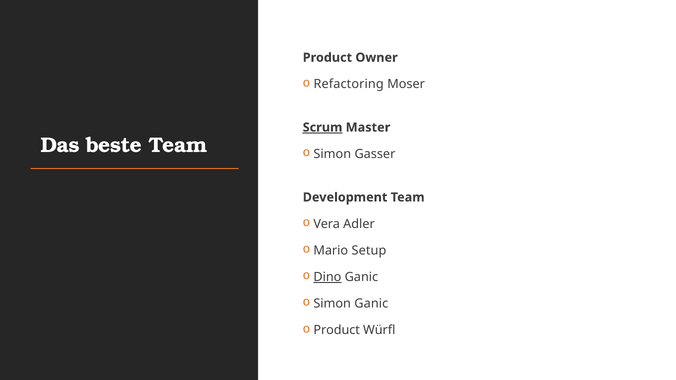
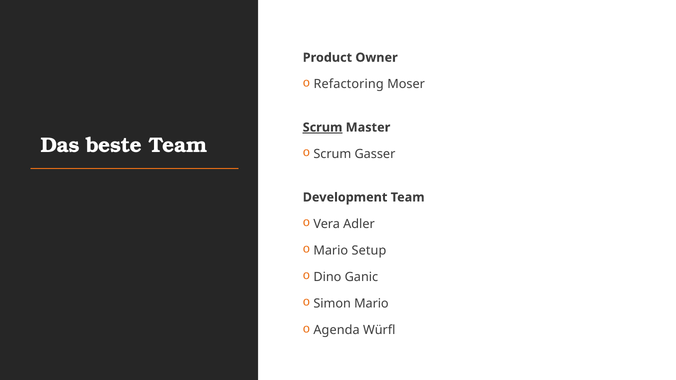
Simon: Simon -> Scrum (332, 154)
Dino underline: present -> none (327, 277)
Simon Ganic: Ganic -> Mario (371, 304)
Product: Product -> Agenda (337, 330)
